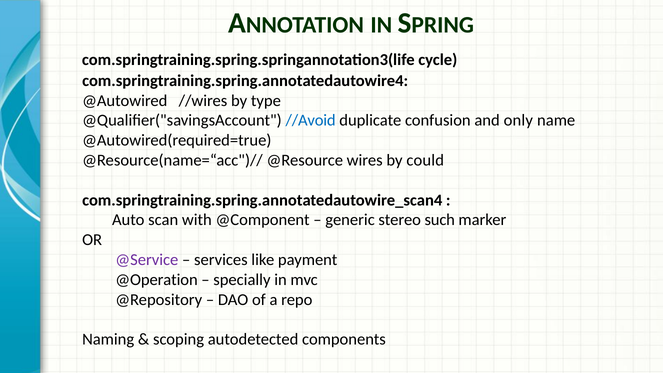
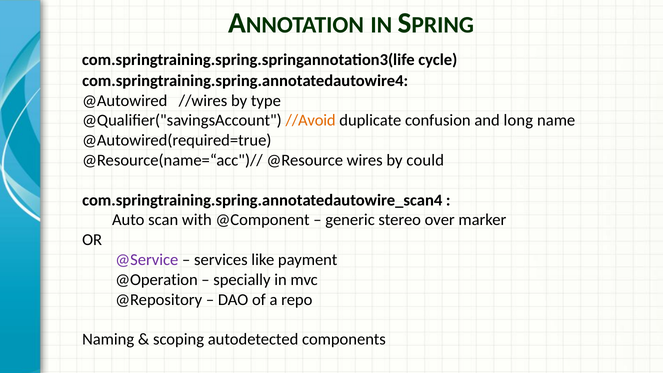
//Avoid colour: blue -> orange (311, 121)
only: only -> long (518, 121)
such: such -> over (440, 220)
